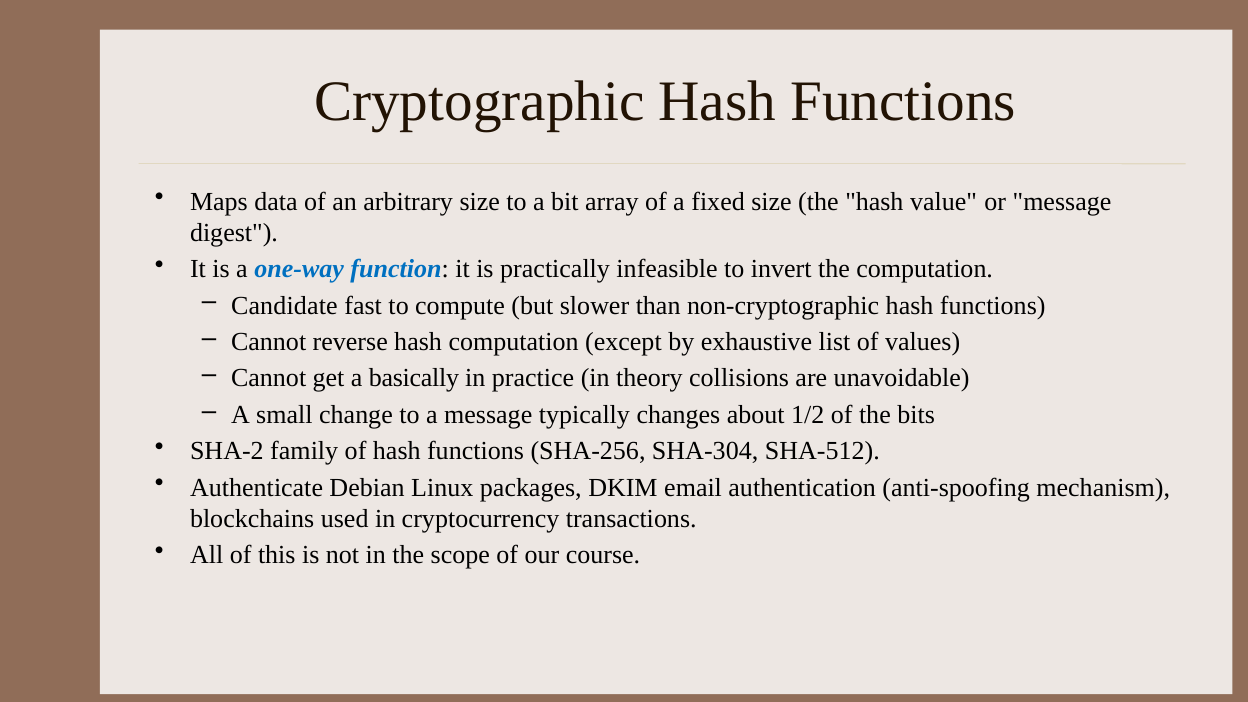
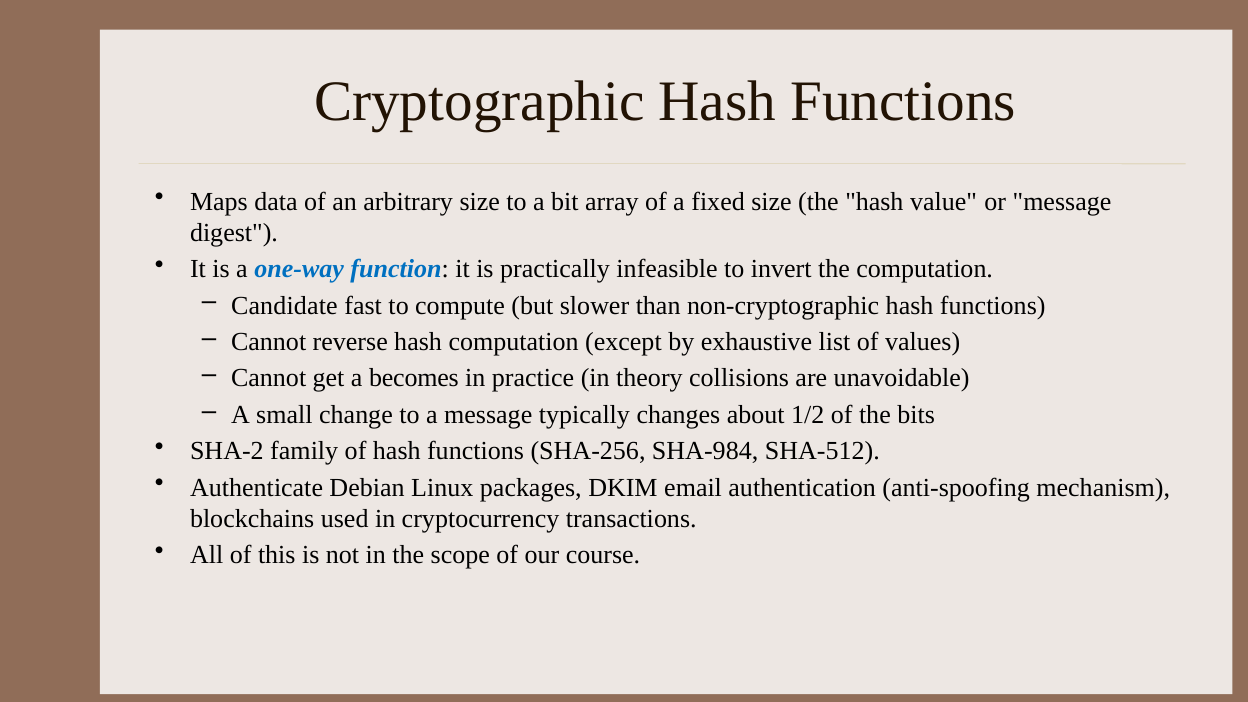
basically: basically -> becomes (414, 378)
SHA-304: SHA-304 -> SHA-984 (705, 451)
